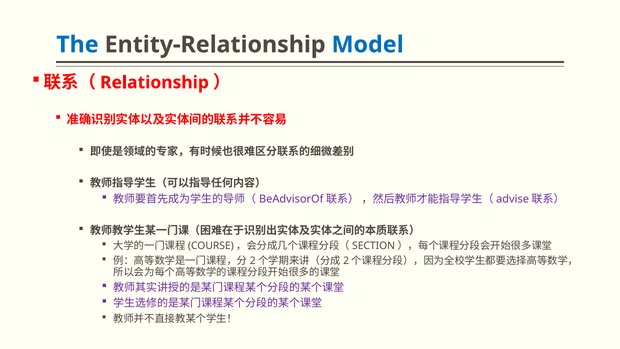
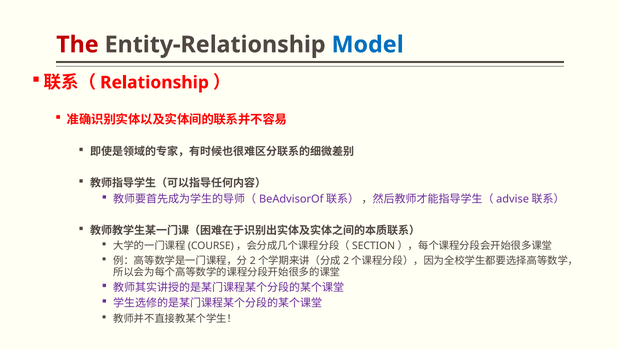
The colour: blue -> red (77, 45)
